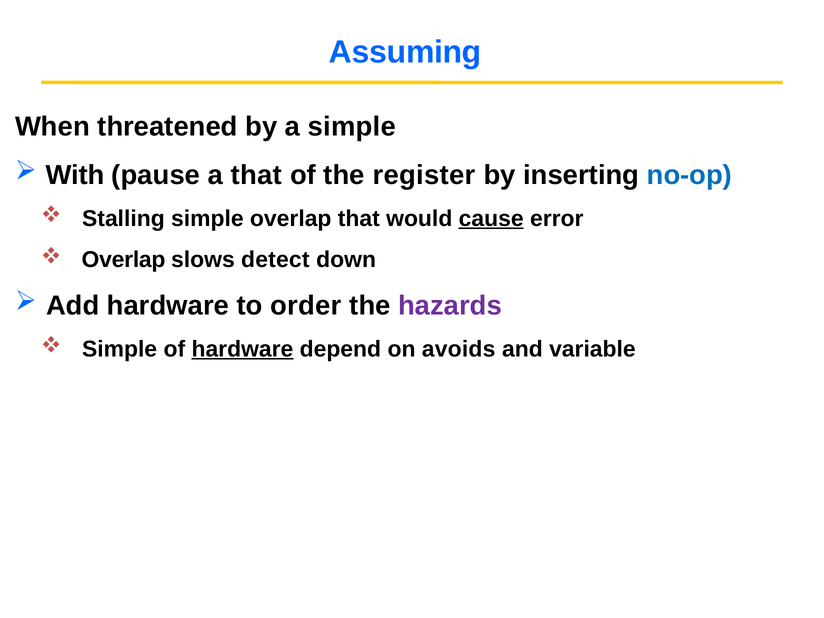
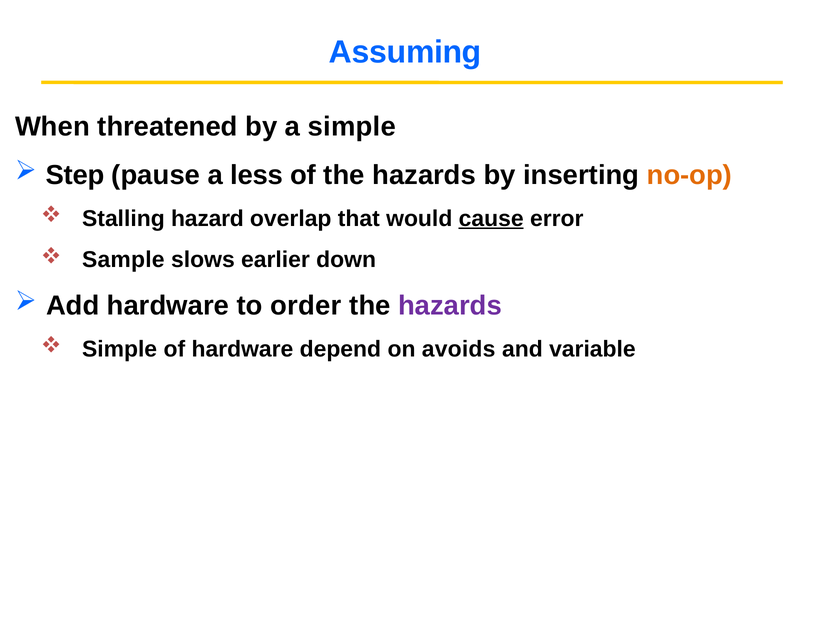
With: With -> Step (75, 175)
a that: that -> less (257, 175)
of the register: register -> hazards (424, 175)
no-op colour: blue -> orange (689, 175)
Stalling simple: simple -> hazard (207, 219)
Overlap: Overlap -> Sample (123, 260)
detect: detect -> earlier (275, 260)
hardware underline: present -> none (242, 349)
